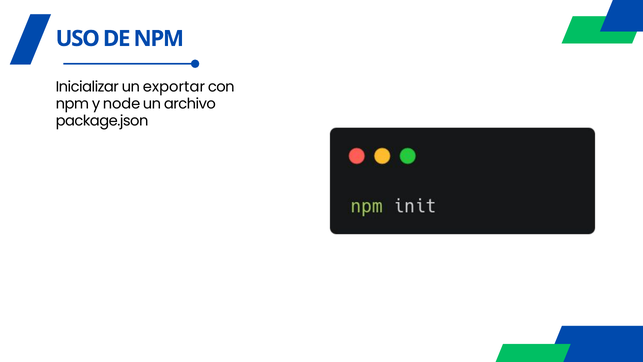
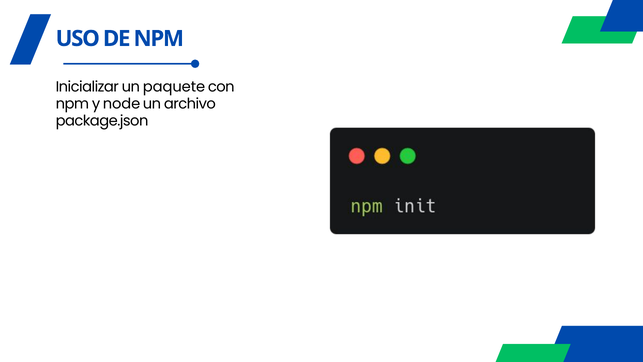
exportar: exportar -> paquete (174, 87)
